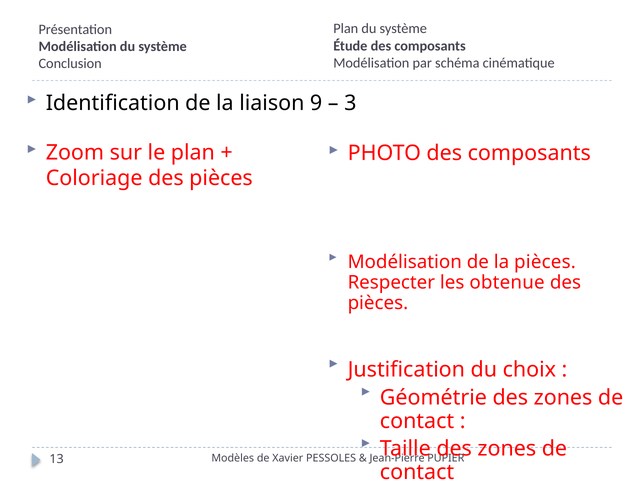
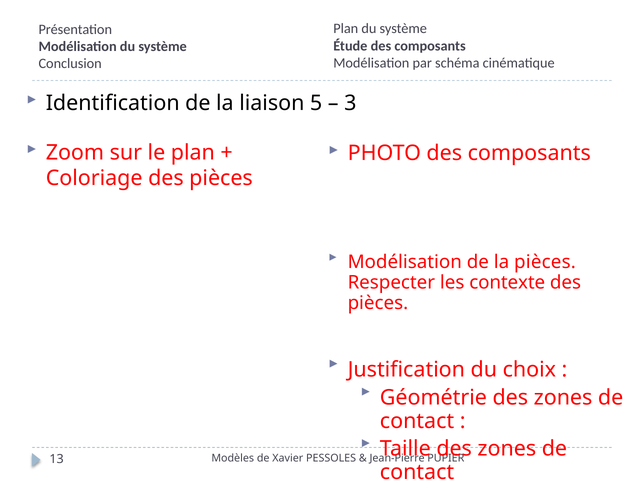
9: 9 -> 5 (316, 103)
obtenue: obtenue -> contexte (507, 283)
